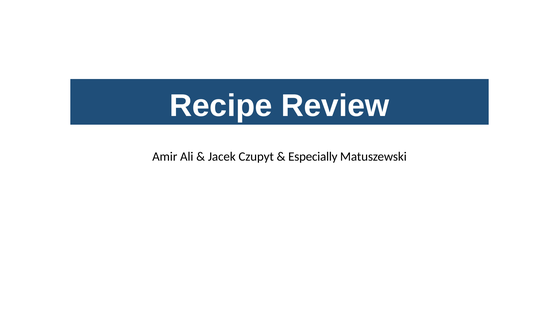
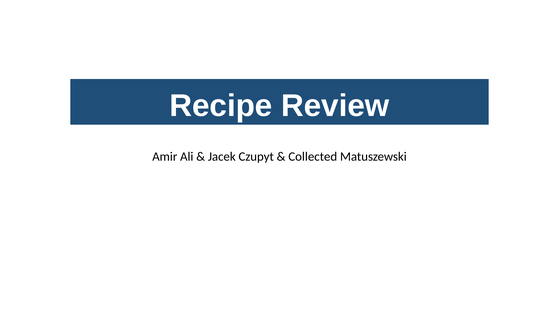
Especially: Especially -> Collected (313, 157)
